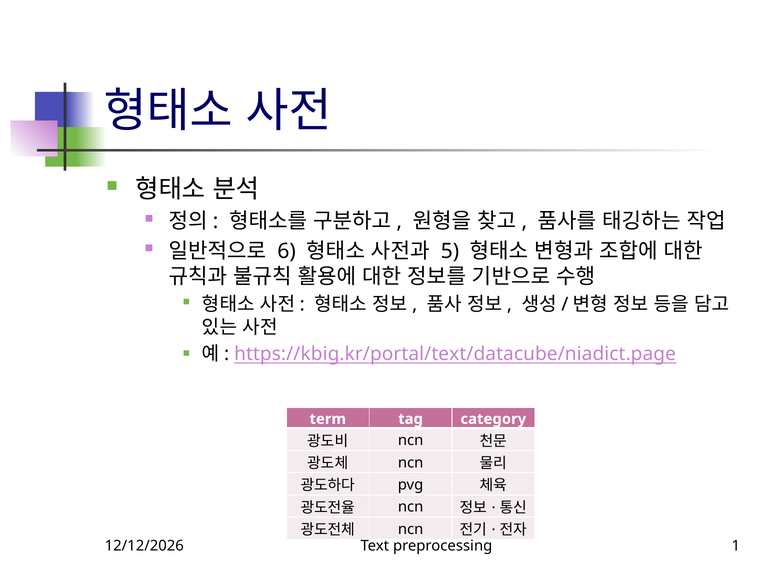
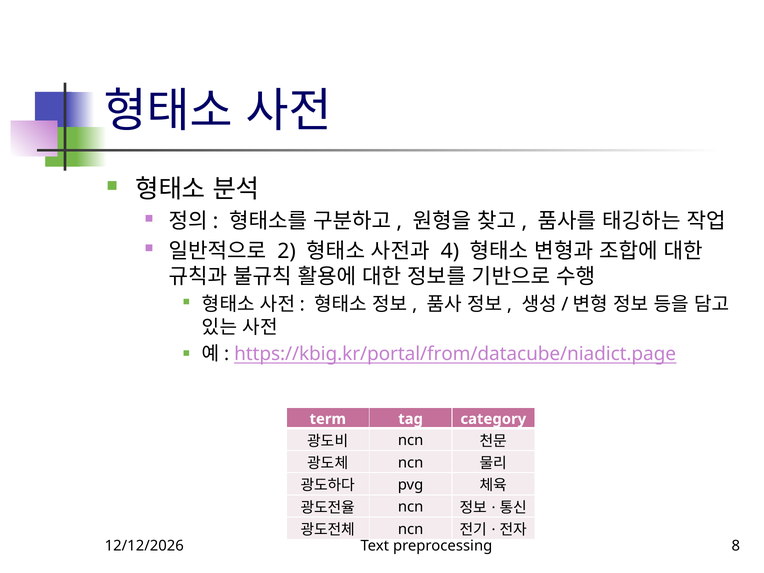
6: 6 -> 2 (287, 251)
5: 5 -> 4 (450, 251)
https://kbig.kr/portal/text/datacube/niadict.page: https://kbig.kr/portal/text/datacube/niadict.page -> https://kbig.kr/portal/from/datacube/niadict.page (455, 354)
1: 1 -> 8 (736, 546)
